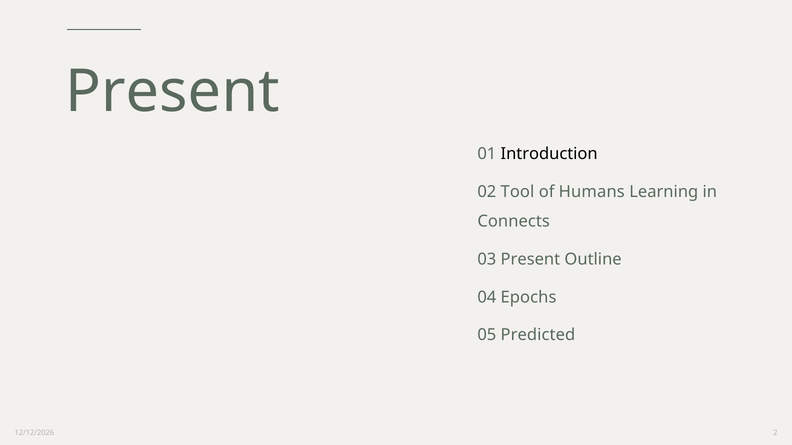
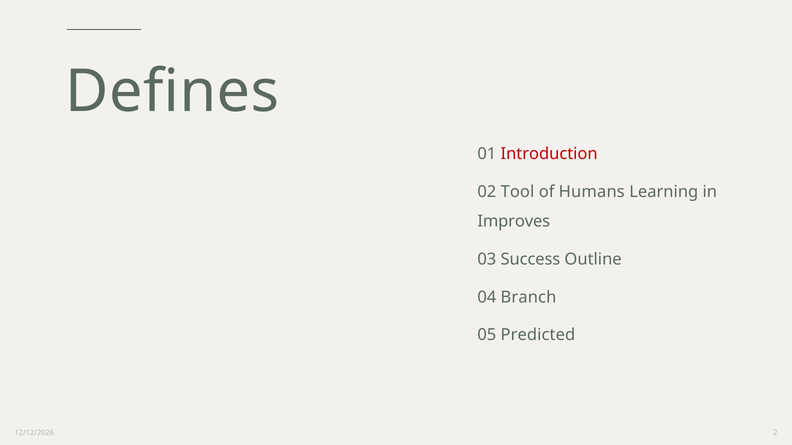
Present: Present -> Defines (172, 92)
Introduction colour: black -> red (549, 154)
Connects: Connects -> Improves (514, 222)
03 Present: Present -> Success (530, 259)
Epochs: Epochs -> Branch (528, 297)
